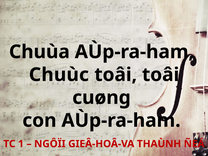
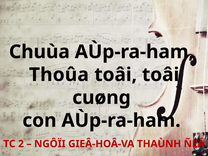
Chuùc: Chuùc -> Thoûa (59, 75)
1: 1 -> 2 (21, 144)
